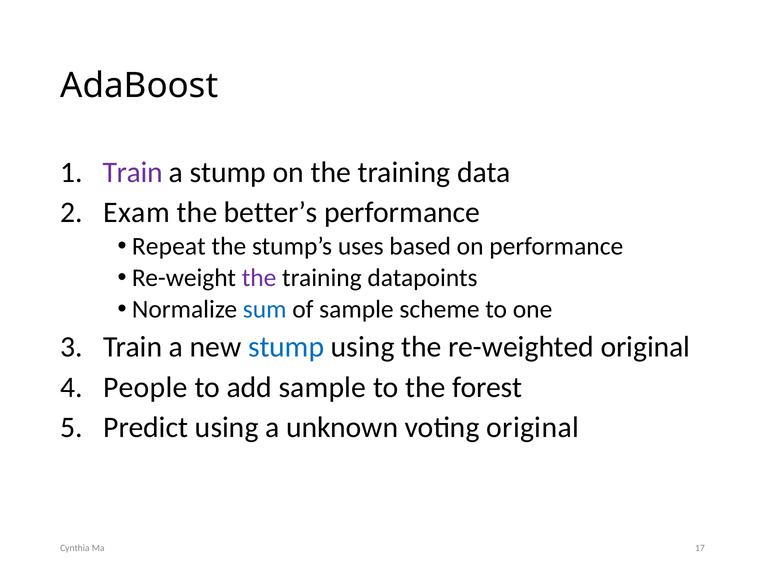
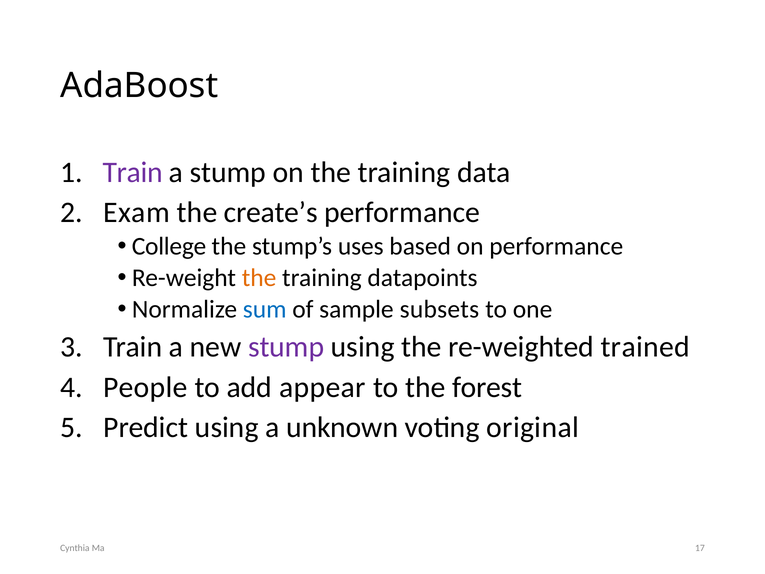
better’s: better’s -> create’s (271, 212)
Repeat: Repeat -> College (169, 246)
the colour: purple -> orange (259, 278)
scheme: scheme -> subsets (439, 309)
stump colour: blue -> purple (286, 347)
re-weighted original: original -> trained (645, 347)
add sample: sample -> appear (322, 387)
